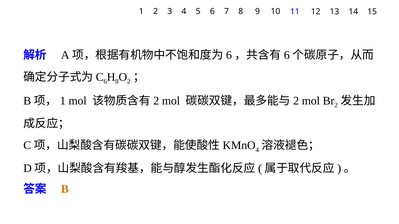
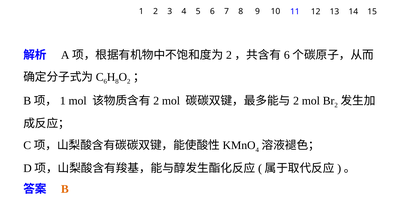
6: 6 -> 2 (229, 55)
